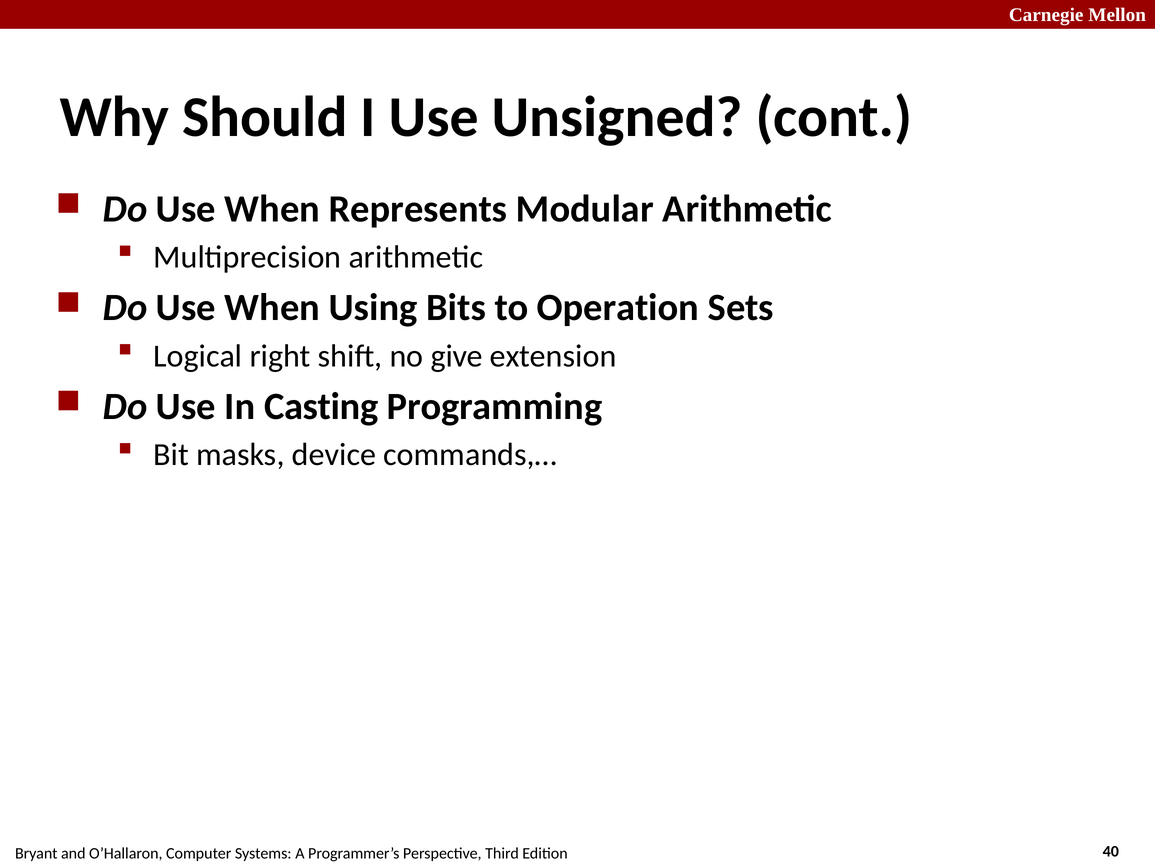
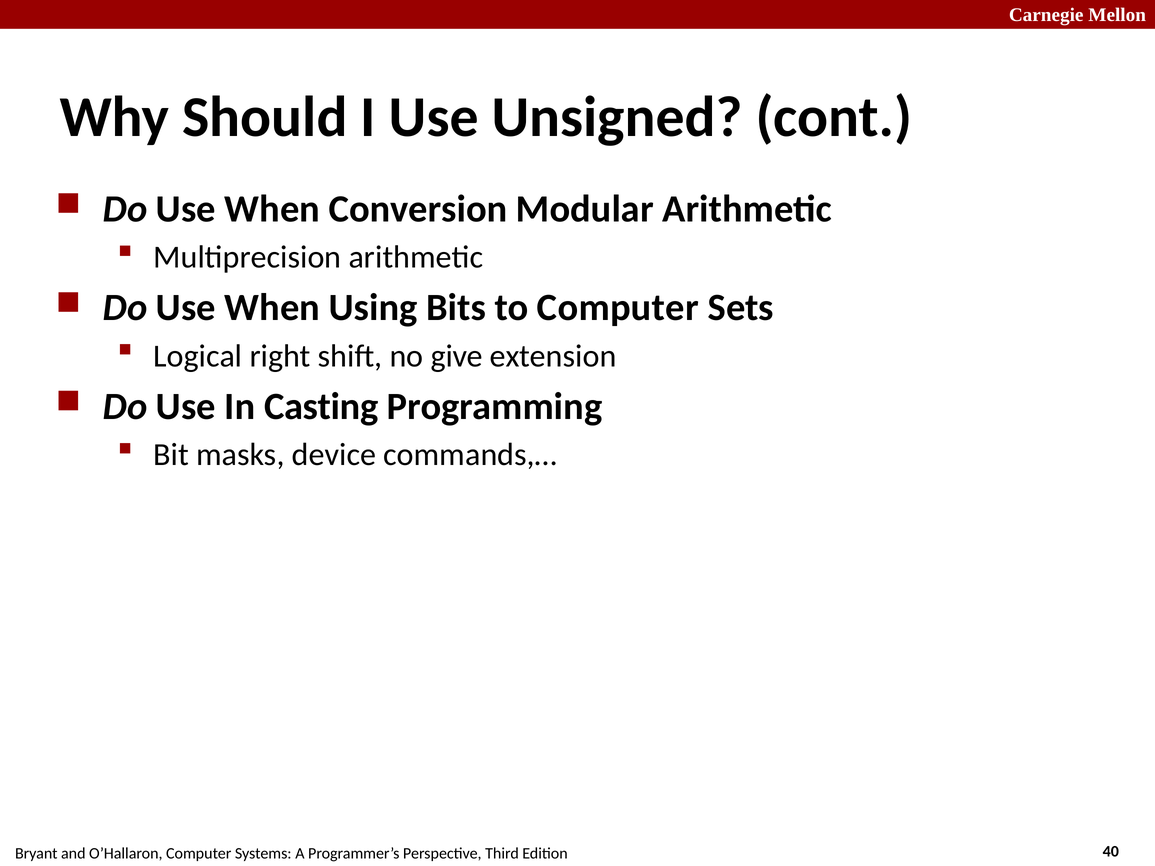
Represents: Represents -> Conversion (418, 209)
to Operation: Operation -> Computer (618, 308)
